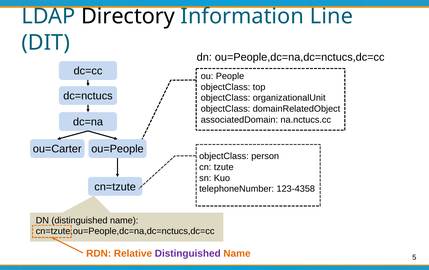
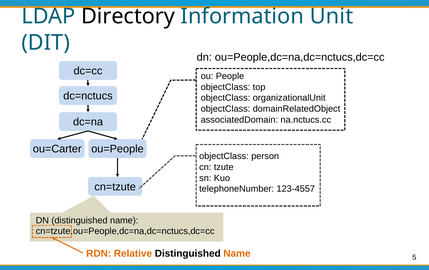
Line: Line -> Unit (332, 16)
123-4358: 123-4358 -> 123-4557 (296, 189)
Distinguished colour: purple -> black (188, 254)
